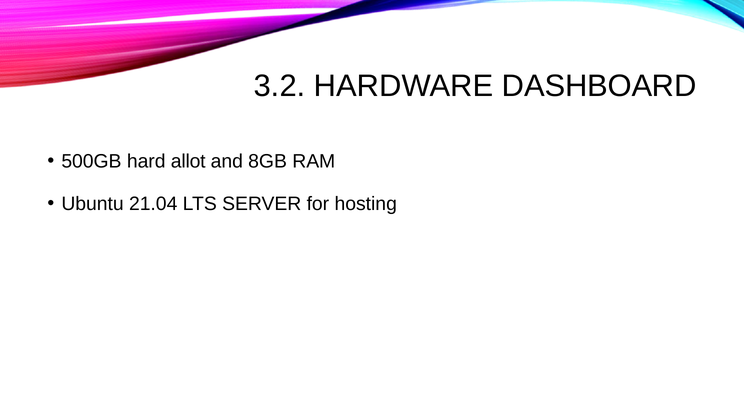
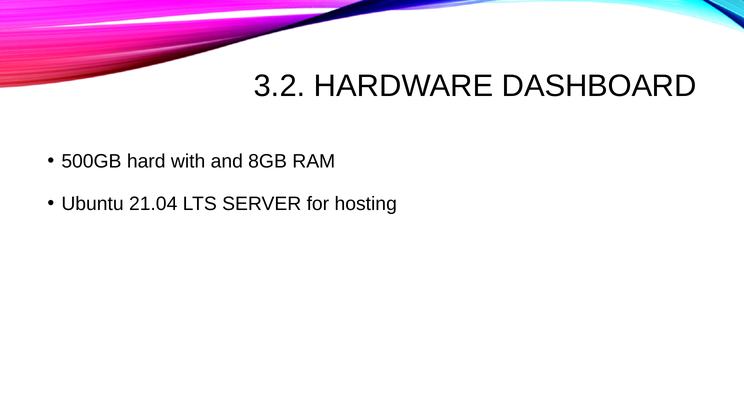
allot: allot -> with (188, 161)
